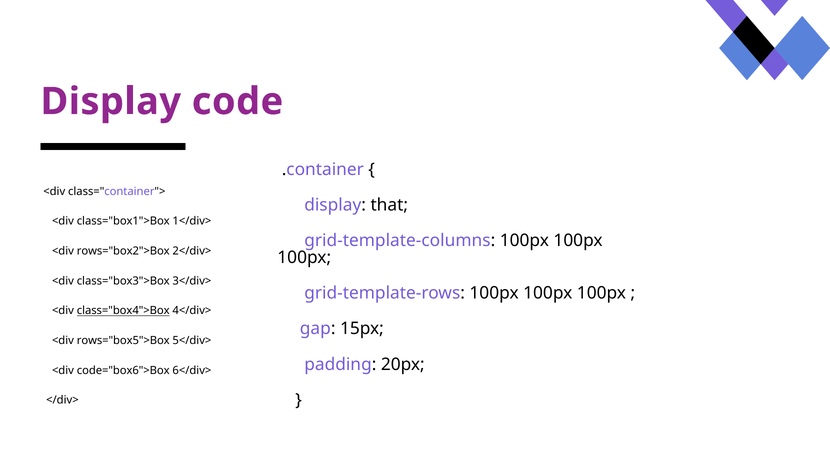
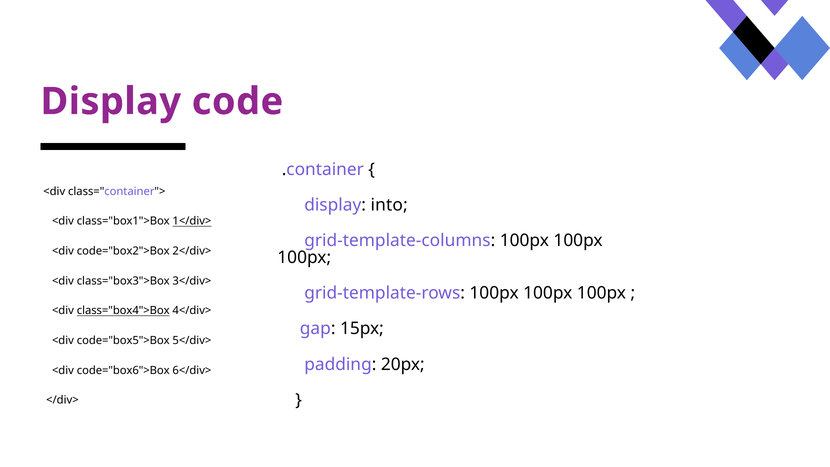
that: that -> into (389, 205)
1</div> underline: none -> present (192, 221)
rows="box2">Box: rows="box2">Box -> code="box2">Box (123, 251)
rows="box5">Box: rows="box5">Box -> code="box5">Box (123, 340)
